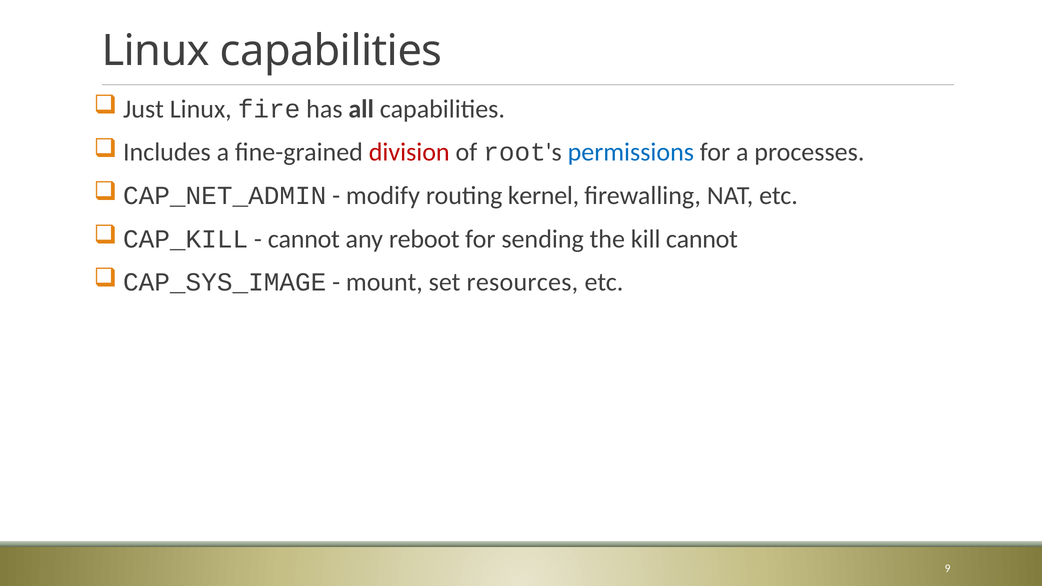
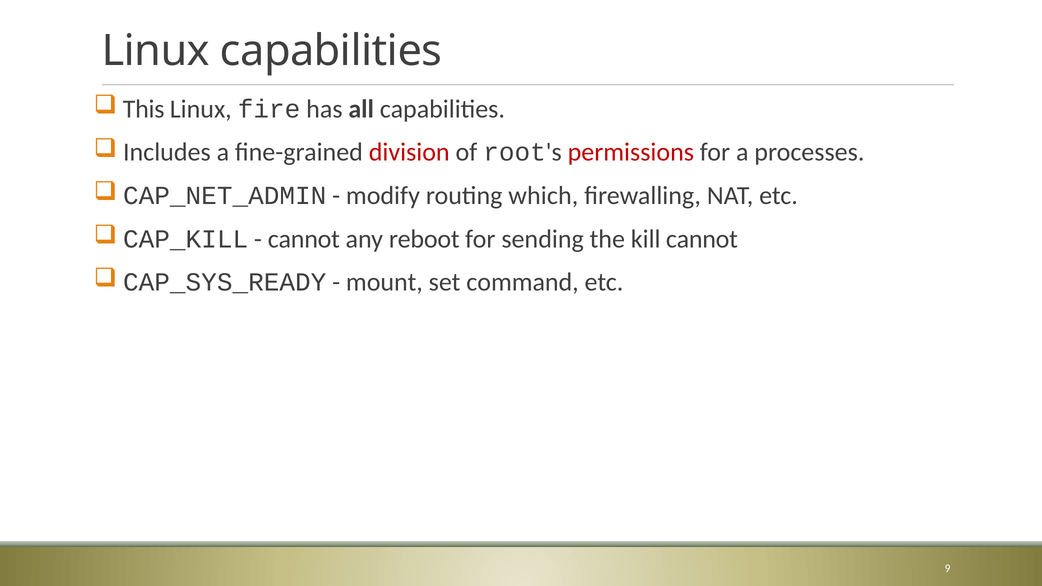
Just: Just -> This (144, 109)
permissions colour: blue -> red (631, 152)
kernel: kernel -> which (543, 196)
CAP_SYS_IMAGE: CAP_SYS_IMAGE -> CAP_SYS_READY (225, 282)
resources: resources -> command (523, 282)
